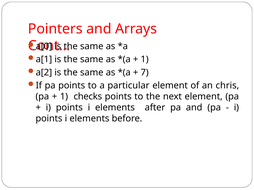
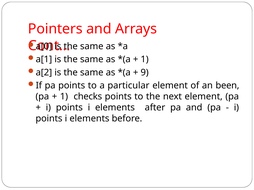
7: 7 -> 9 (145, 73)
chris: chris -> been (227, 86)
